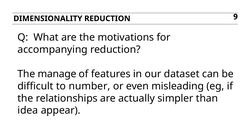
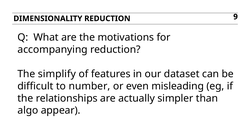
manage: manage -> simplify (57, 74)
idea: idea -> algo (28, 111)
